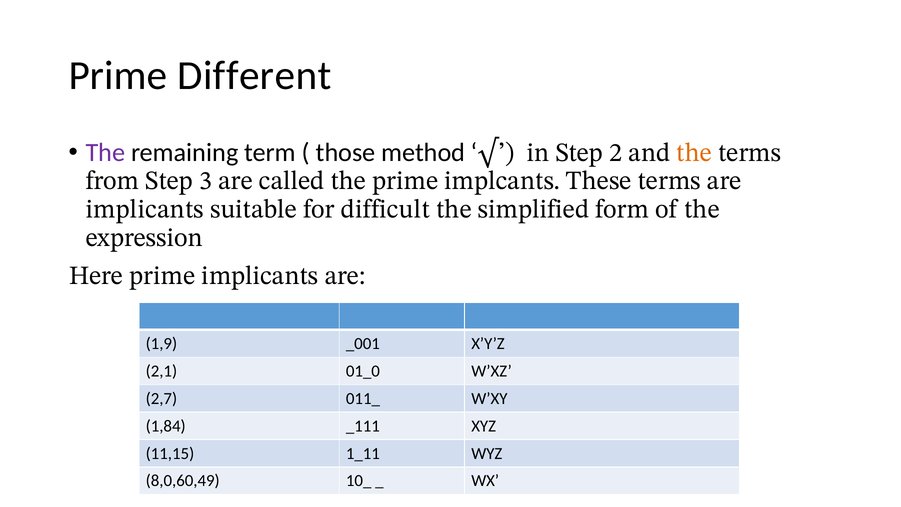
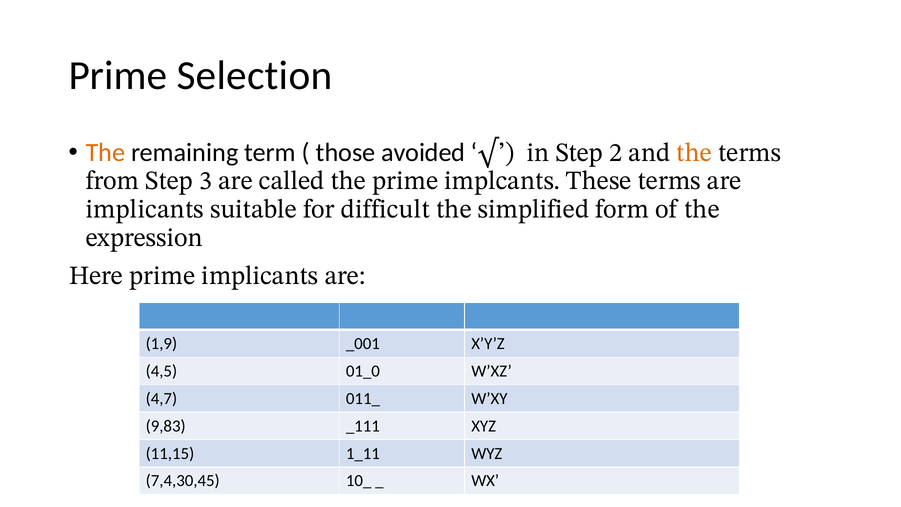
Different: Different -> Selection (255, 76)
The colour: purple -> orange (105, 152)
method: method -> avoided (423, 152)
2,1: 2,1 -> 4,5 (161, 371)
2,7: 2,7 -> 4,7 (161, 398)
1,84: 1,84 -> 9,83 (166, 426)
8,0,60,49: 8,0,60,49 -> 7,4,30,45 (183, 481)
